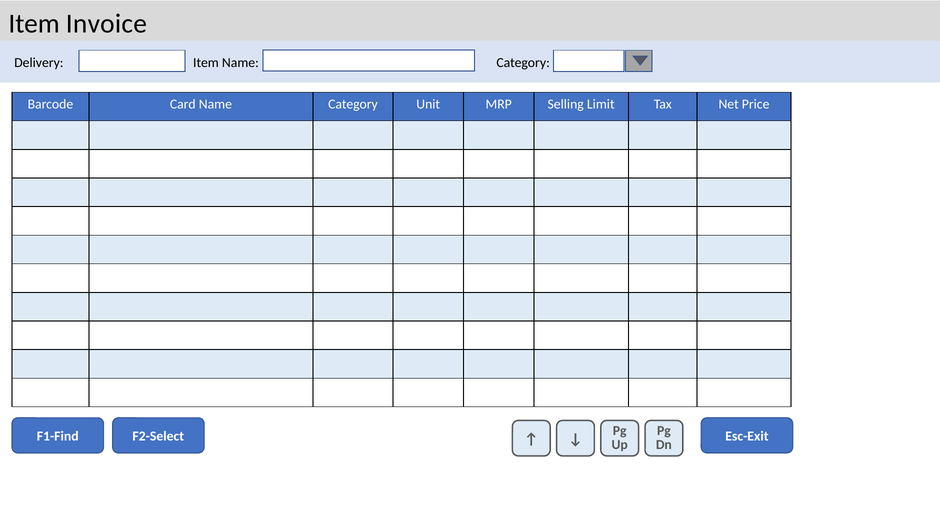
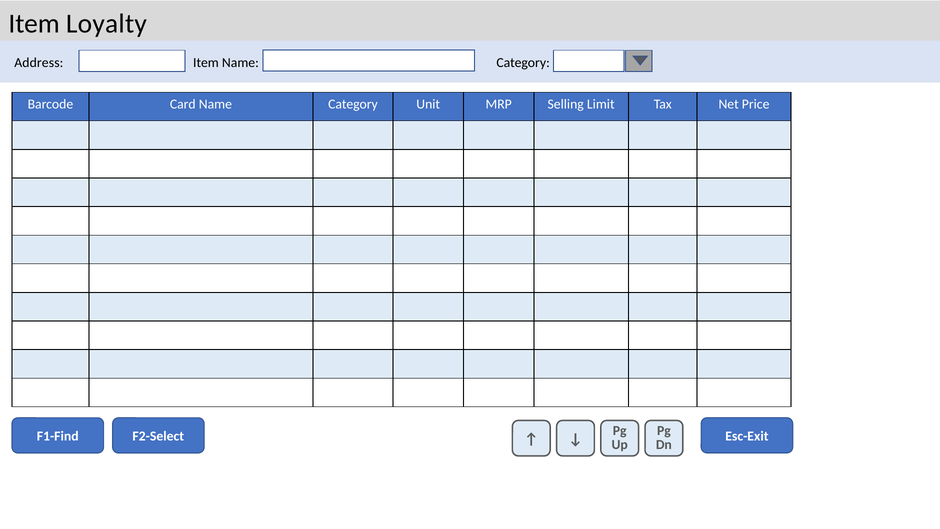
Invoice: Invoice -> Loyalty (106, 24)
Delivery: Delivery -> Address (39, 62)
